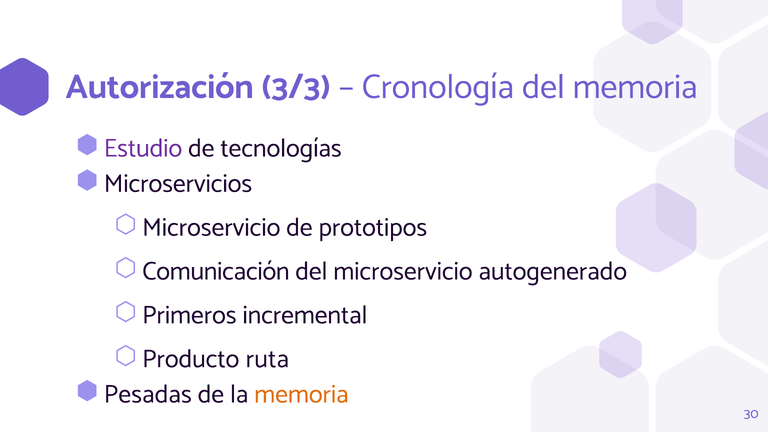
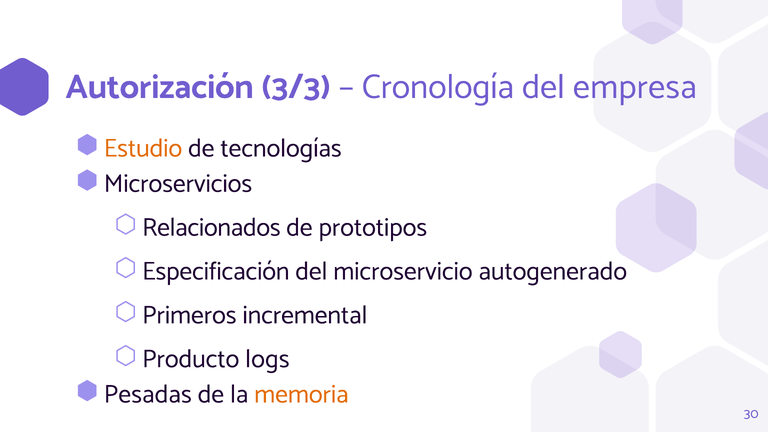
del memoria: memoria -> empresa (635, 87)
Estudio colour: purple -> orange (143, 148)
Microservicio: Microservicio -> Relacionados (211, 227)
Comunicación: Comunicación -> Especificación (216, 271)
ruta: ruta -> logs (267, 359)
